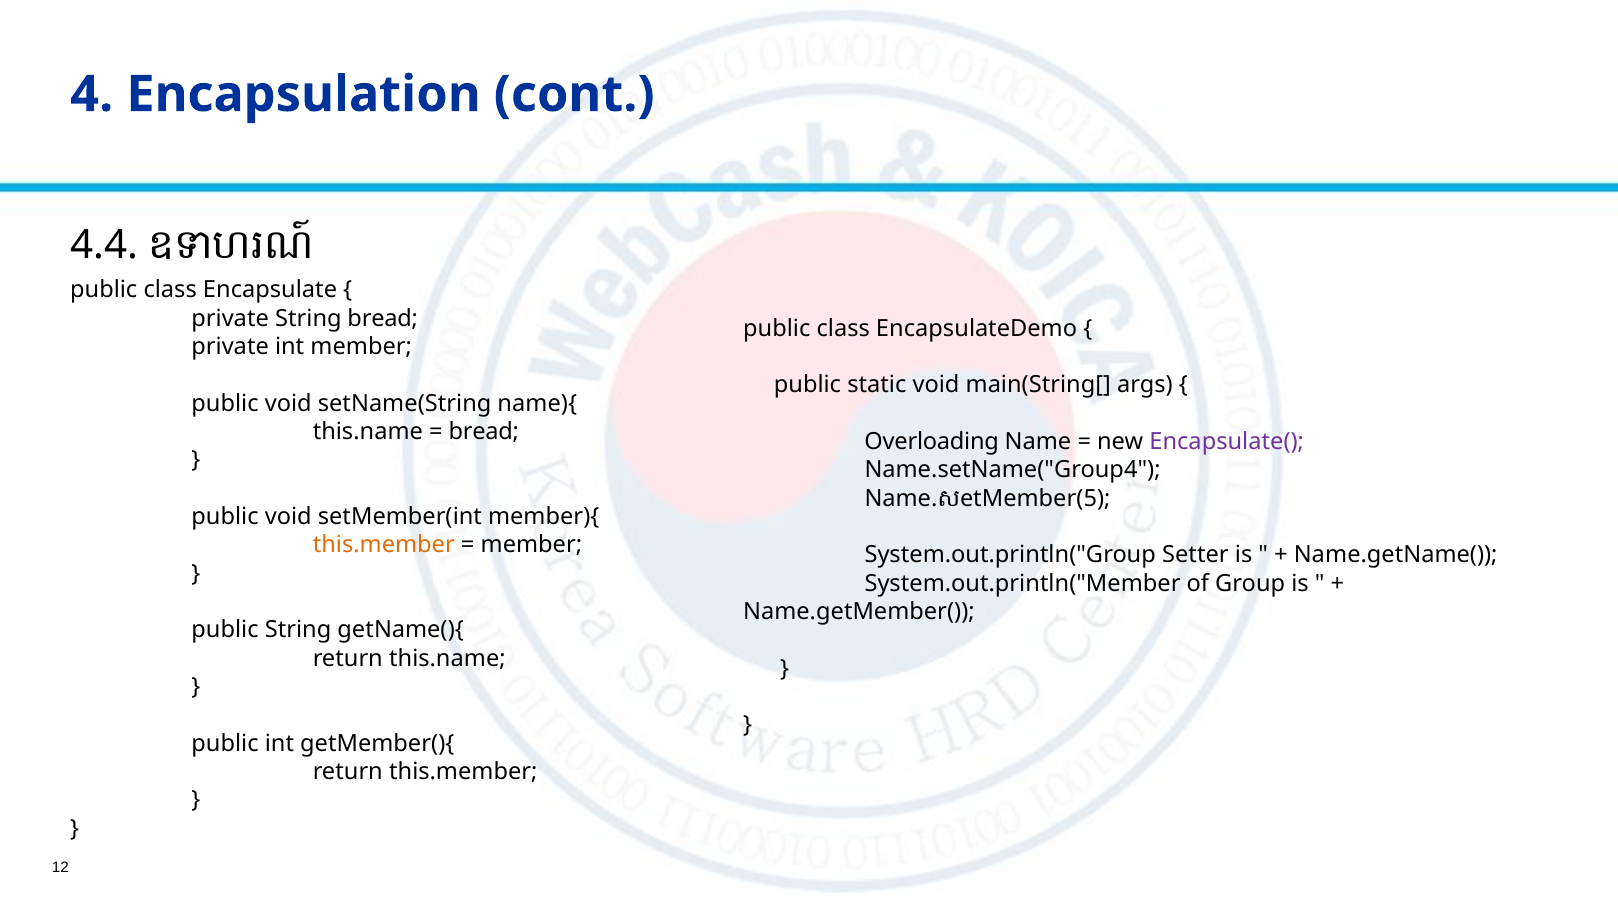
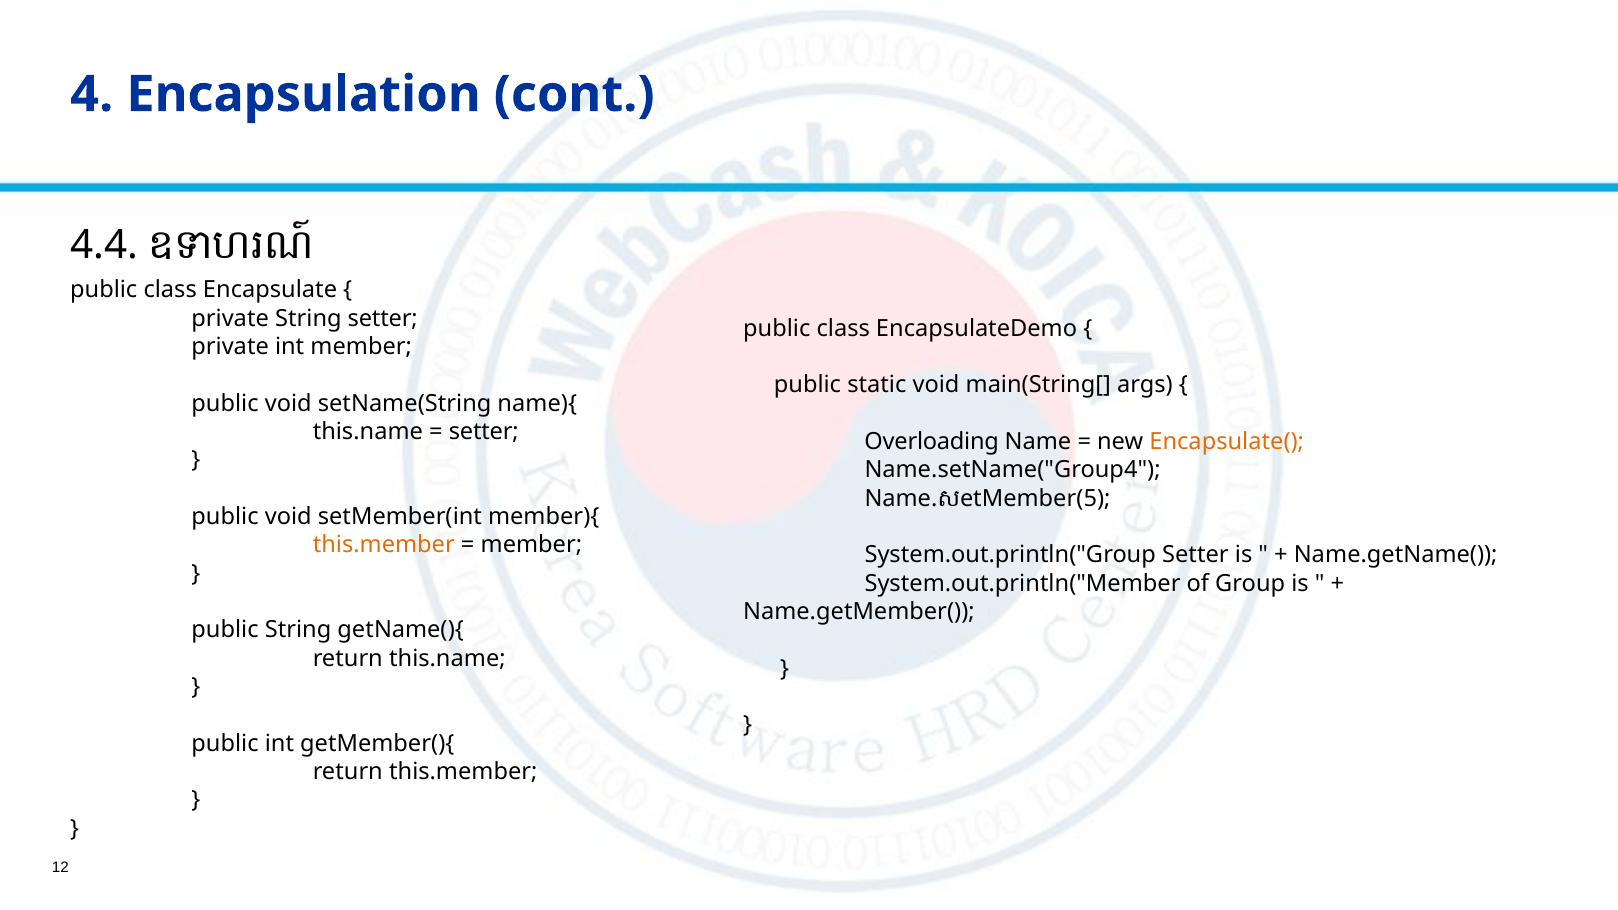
String bread: bread -> setter (383, 318)
bread: bread -> setter (484, 432)
Encapsulate( colour: purple -> orange (1227, 442)
